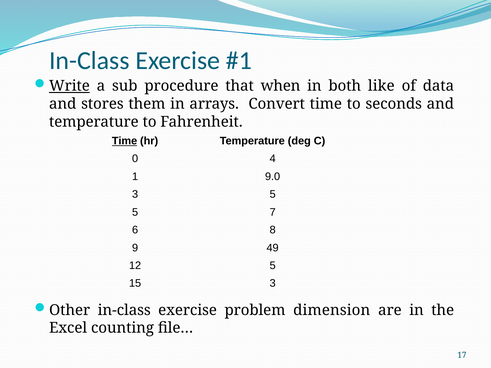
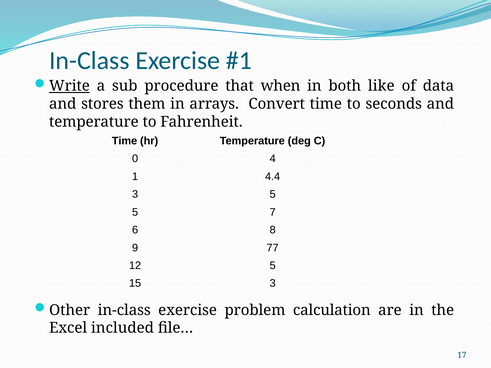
Time underline: present -> none (125, 141)
9.0: 9.0 -> 4.4 (273, 177)
49: 49 -> 77 (273, 248)
dimension: dimension -> calculation (332, 310)
counting: counting -> included (122, 328)
